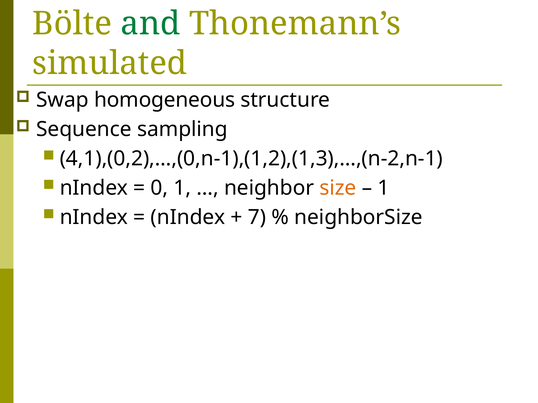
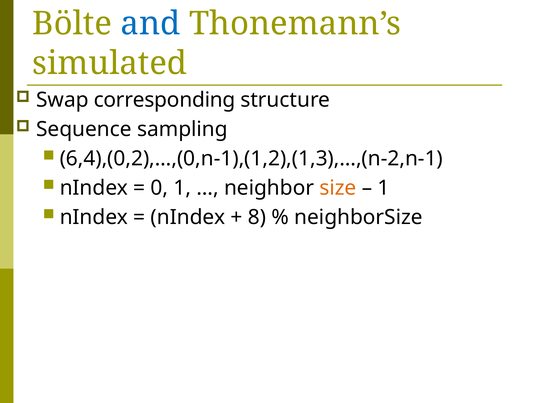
and colour: green -> blue (151, 24)
homogeneous: homogeneous -> corresponding (165, 100)
4,1),(0,2),…,(0,n-1),(1,2),(1,3),…,(n-2,n-1: 4,1),(0,2),…,(0,n-1),(1,2),(1,3),…,(n-2,n-1 -> 6,4),(0,2),…,(0,n-1),(1,2),(1,3),…,(n-2,n-1 (251, 159)
7: 7 -> 8 (257, 217)
